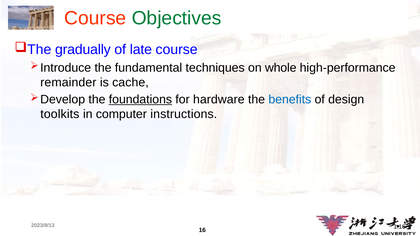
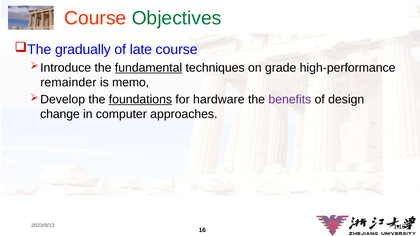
fundamental underline: none -> present (149, 68)
whole: whole -> grade (281, 68)
cache: cache -> memo (131, 82)
benefits colour: blue -> purple (290, 100)
toolkits: toolkits -> change (60, 114)
instructions: instructions -> approaches (184, 114)
